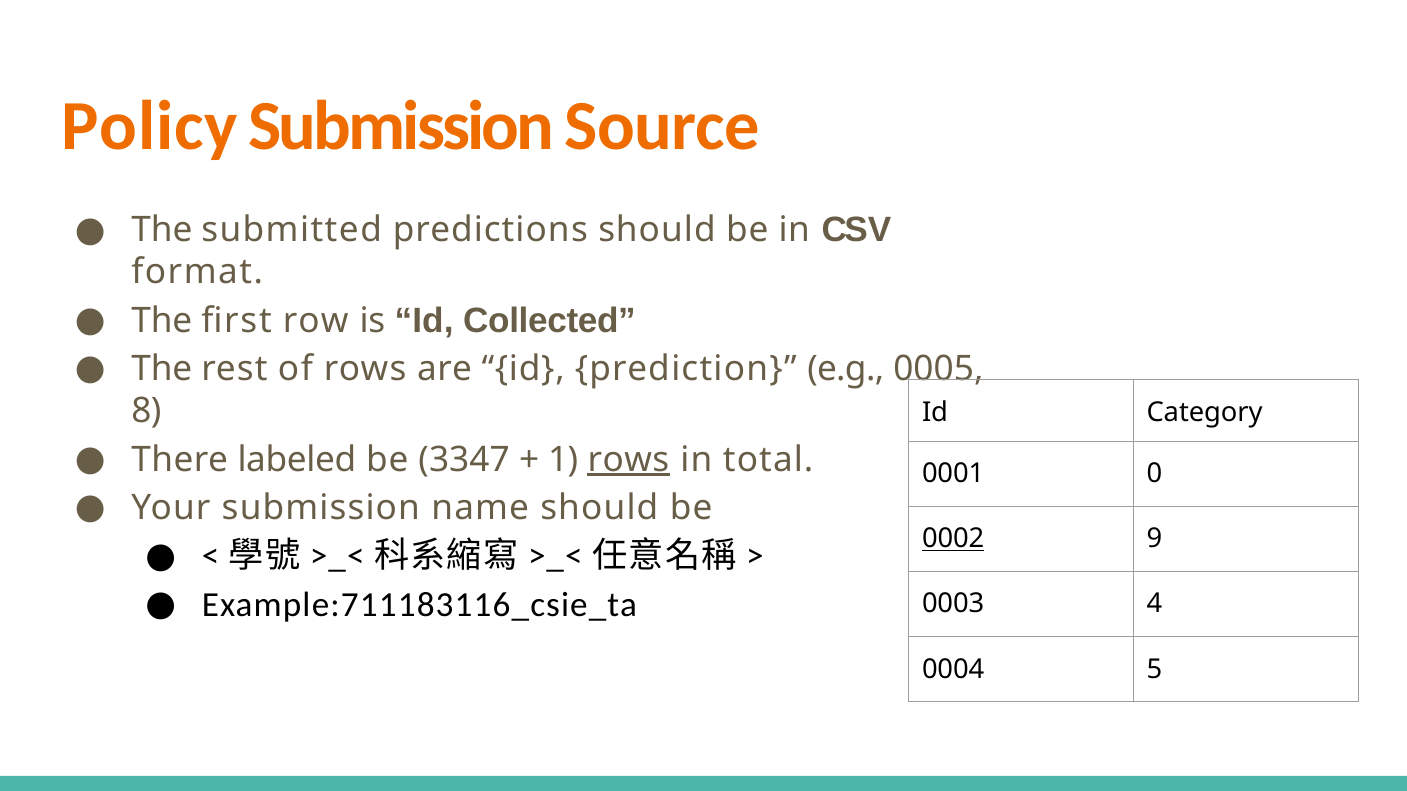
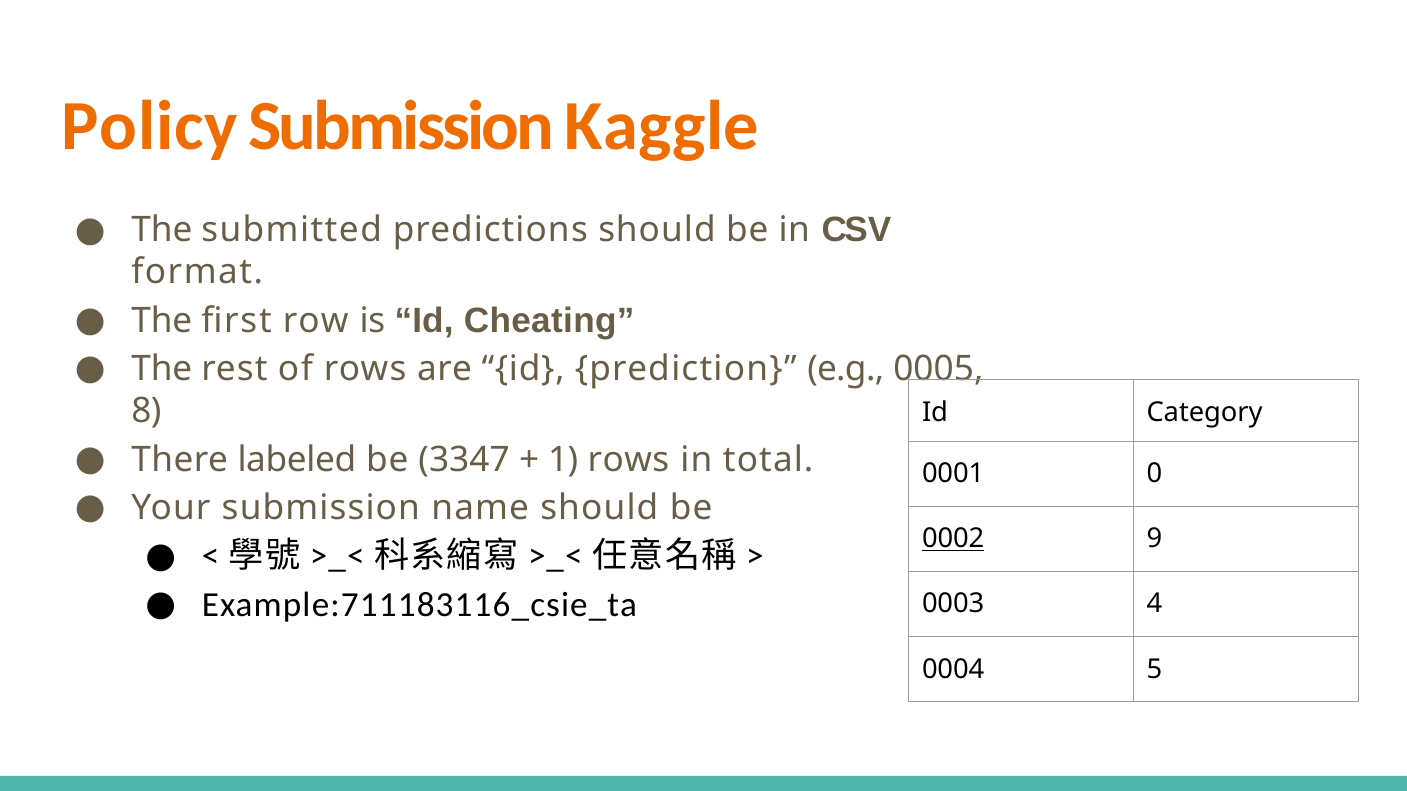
Source: Source -> Kaggle (662, 126)
Collected: Collected -> Cheating (549, 321)
rows underline: present -> none (628, 460)
